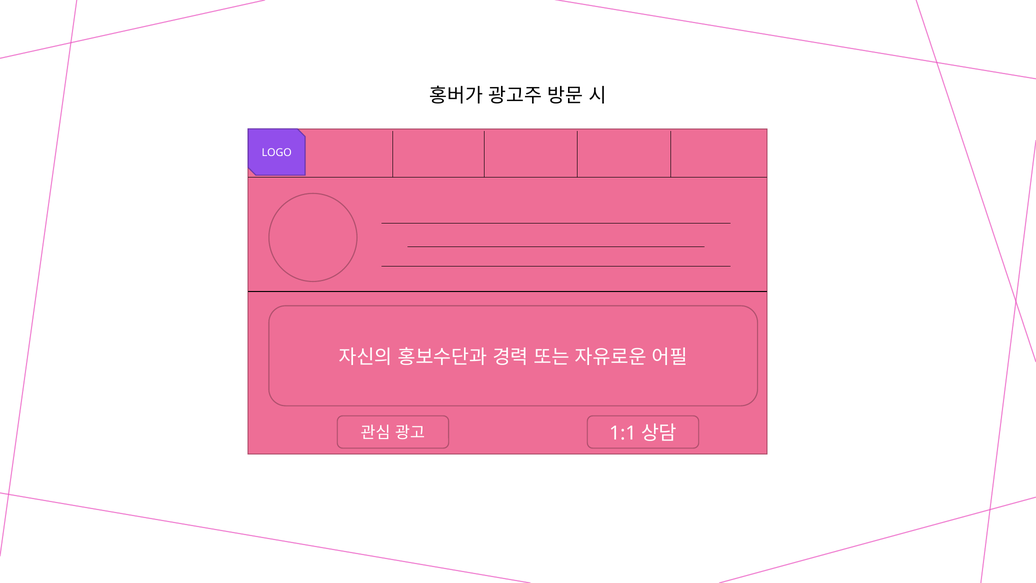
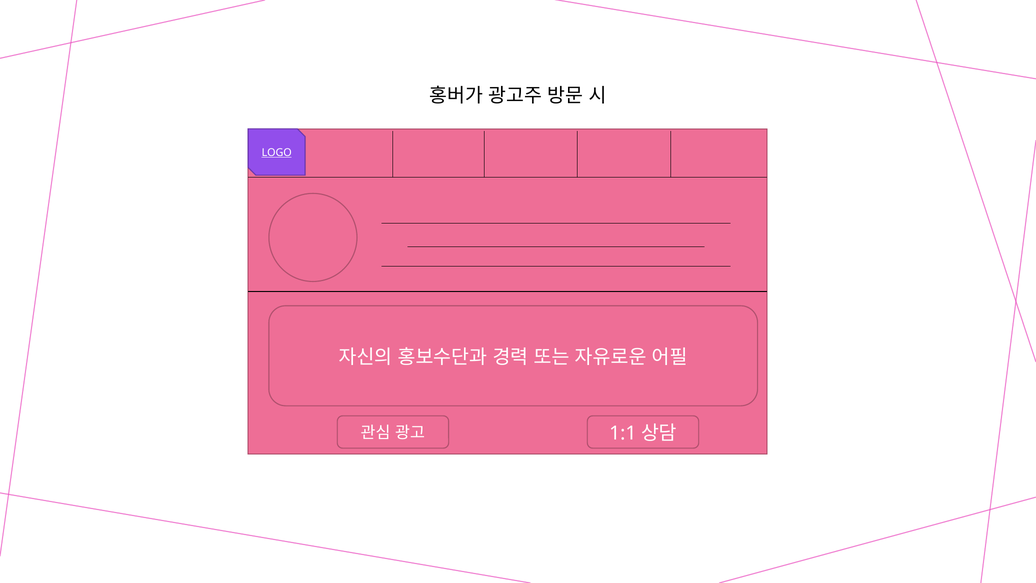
LOGO underline: none -> present (277, 153)
